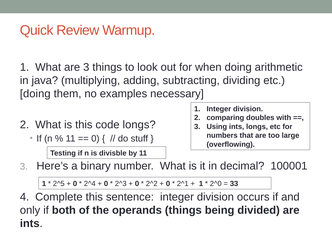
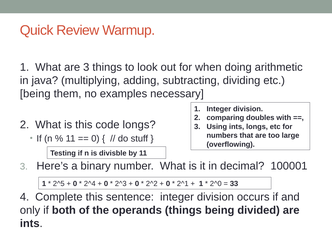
doing: doing -> being (35, 94)
